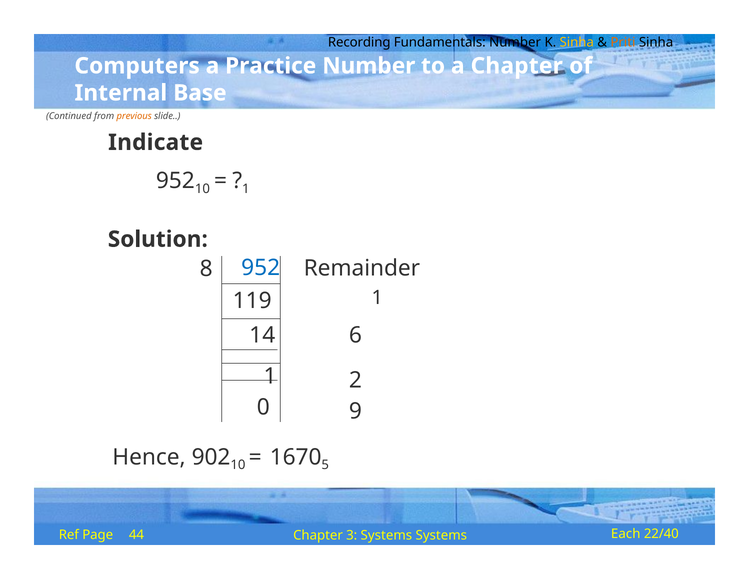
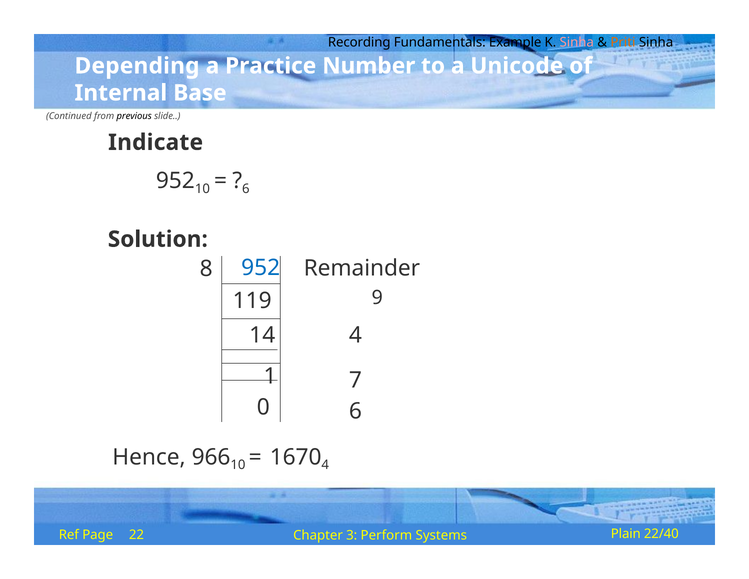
Fundamentals Number: Number -> Example (515, 42)
Sinha colour: yellow -> pink (577, 42)
Computers: Computers -> Depending (137, 66)
a Chapter: Chapter -> Unicode (517, 66)
previous colour: orange -> black (134, 116)
1: 1 -> 6 (246, 189)
119 1: 1 -> 9 (377, 297)
14 6: 6 -> 4 (355, 335)
2: 2 -> 7 (355, 380)
0 9: 9 -> 6 (355, 411)
902: 902 -> 966 (211, 457)
5: 5 -> 4 (325, 465)
44: 44 -> 22 (136, 535)
3 Systems: Systems -> Perform (386, 535)
Each: Each -> Plain (626, 534)
